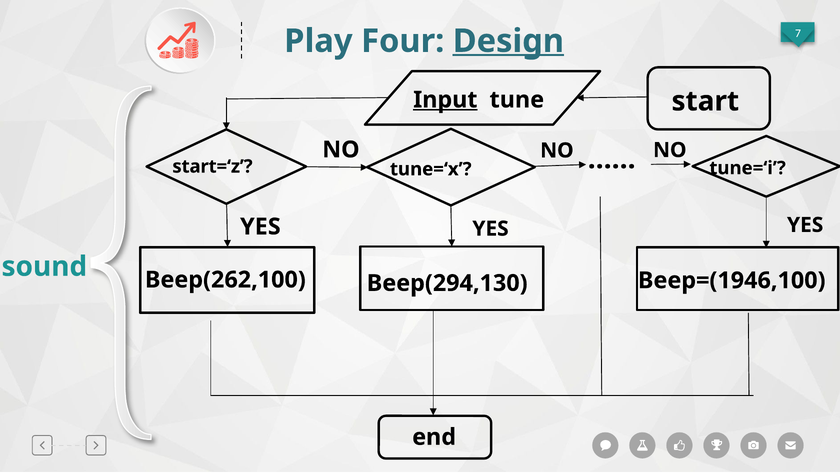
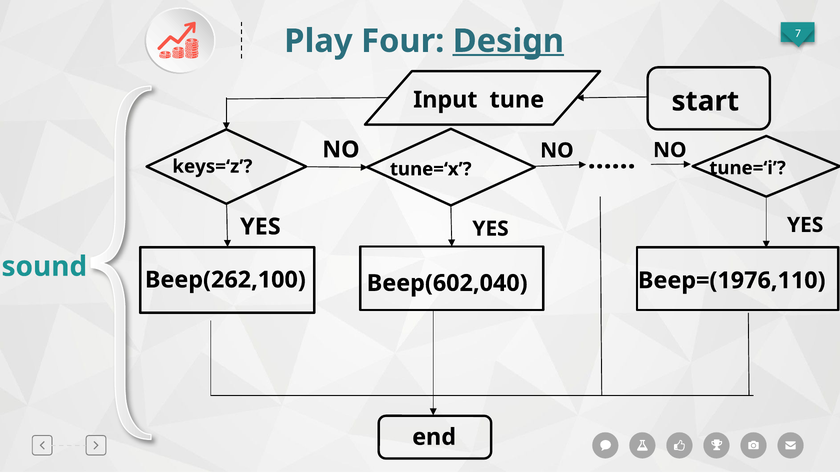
Input underline: present -> none (445, 100)
start=‘z: start=‘z -> keys=‘z (212, 166)
Beep=(1946,100: Beep=(1946,100 -> Beep=(1976,110 (732, 280)
Beep(294,130: Beep(294,130 -> Beep(602,040 (447, 283)
